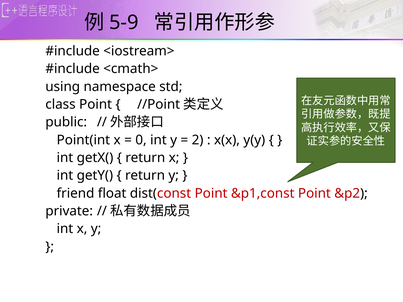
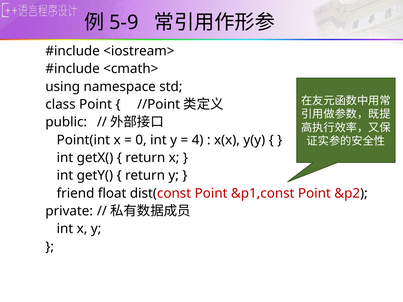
2: 2 -> 4 (198, 140)
